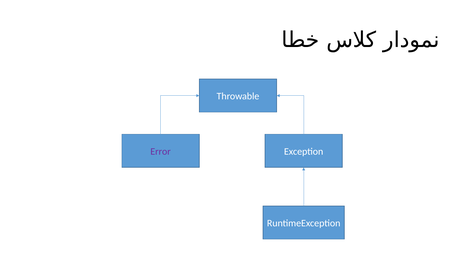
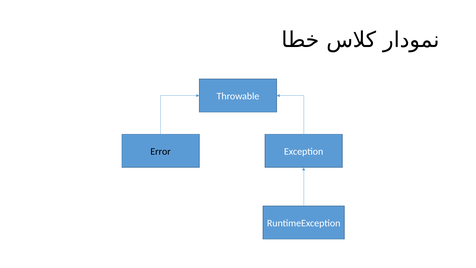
Error colour: purple -> black (161, 151)
